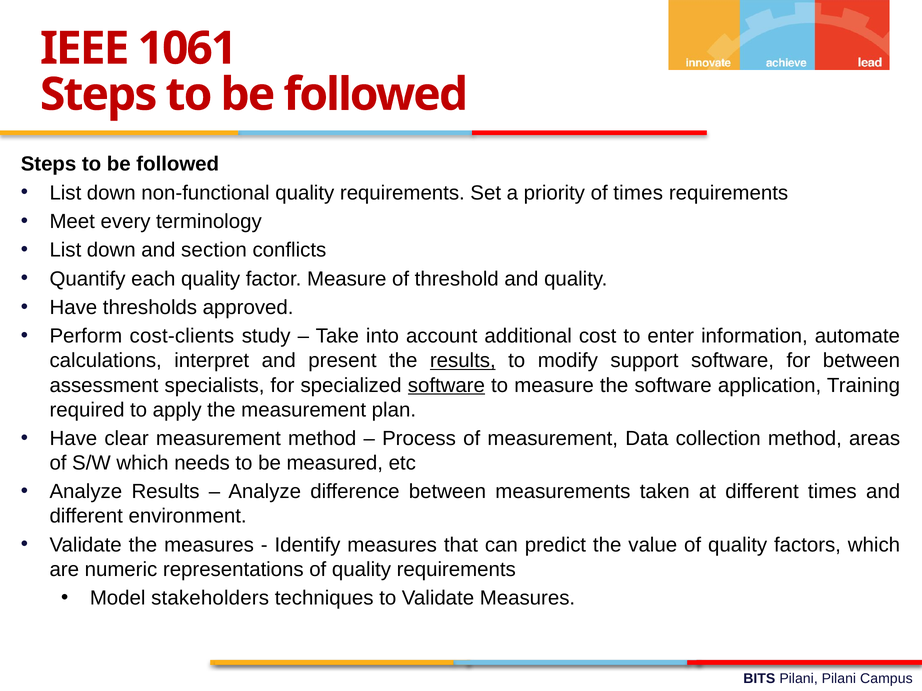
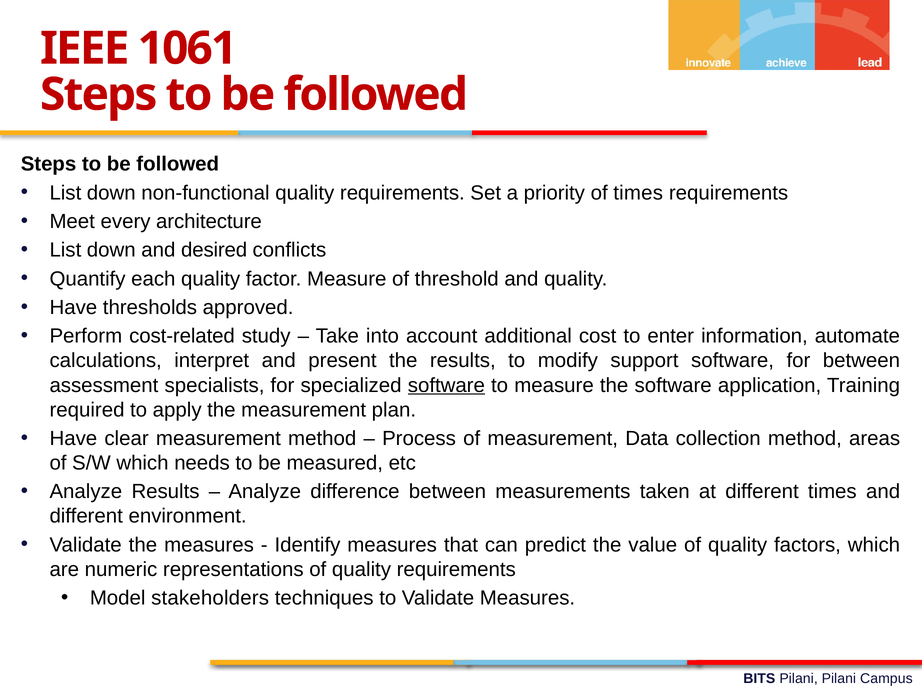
terminology: terminology -> architecture (209, 222)
section: section -> desired (214, 250)
cost-clients: cost-clients -> cost-related (182, 336)
results underline: present -> none (463, 361)
